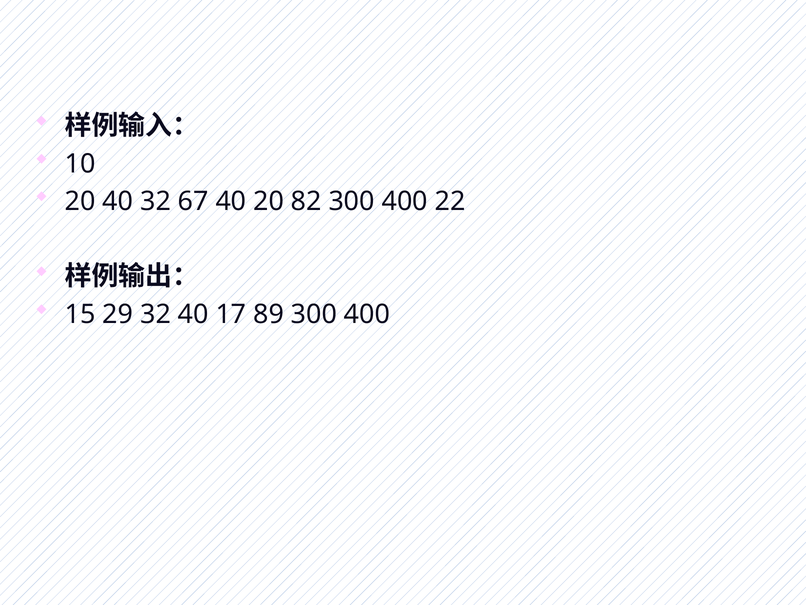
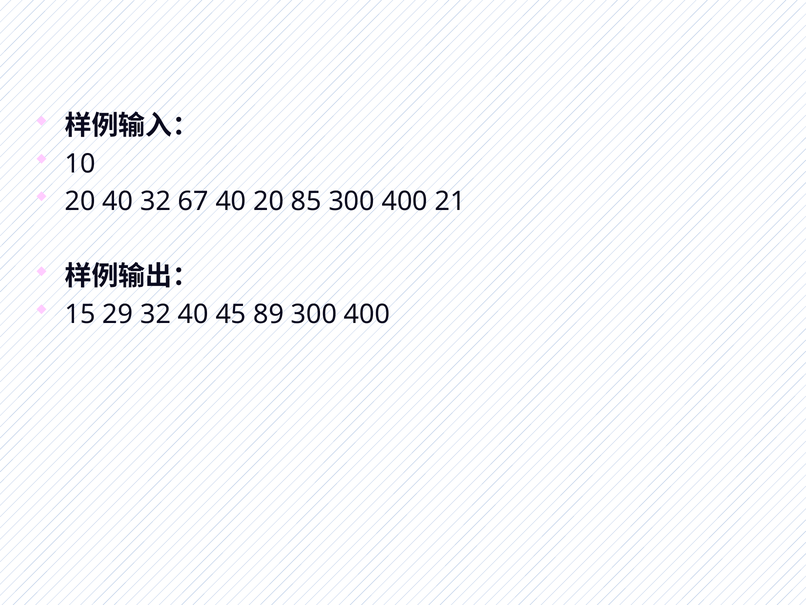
82: 82 -> 85 (306, 201)
22: 22 -> 21 (450, 201)
17: 17 -> 45 (231, 314)
